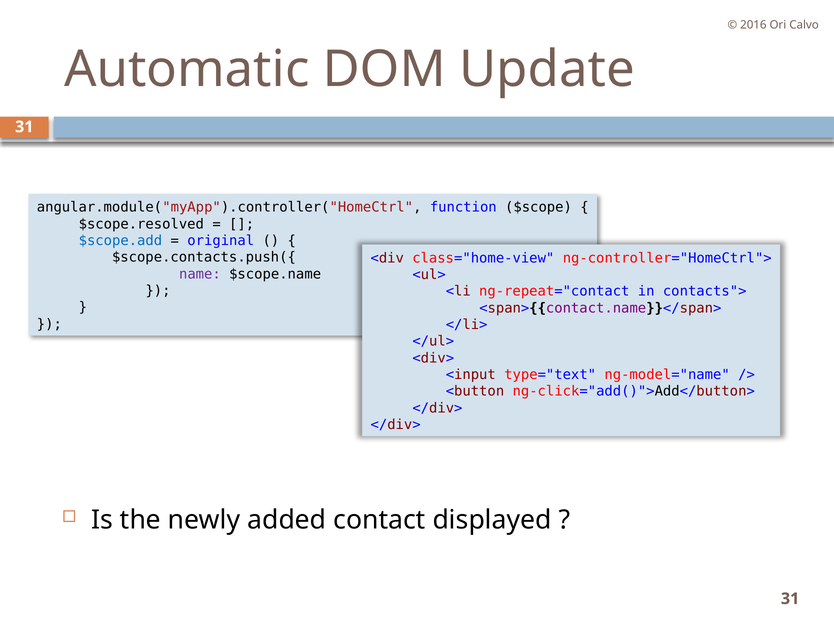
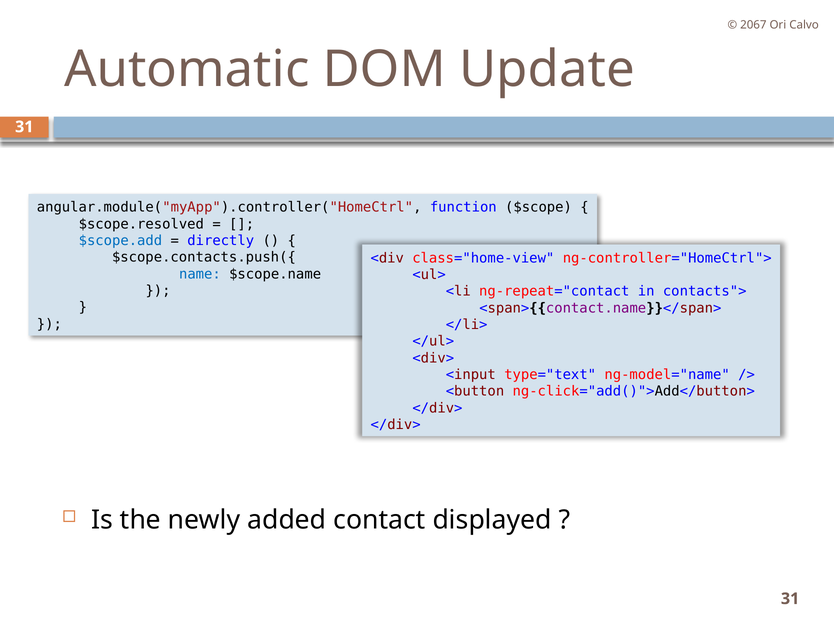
2016: 2016 -> 2067 (753, 25)
original: original -> directly (221, 241)
name colour: purple -> blue (200, 274)
